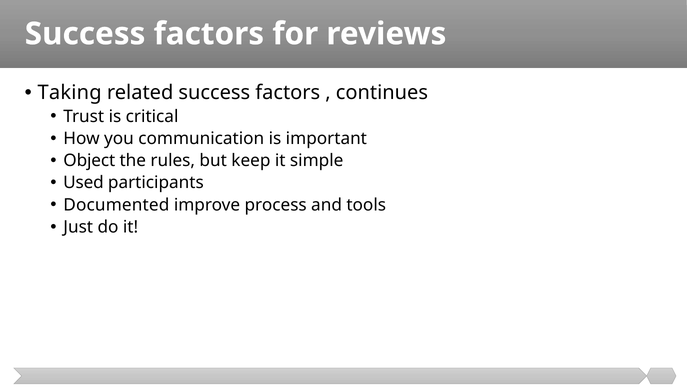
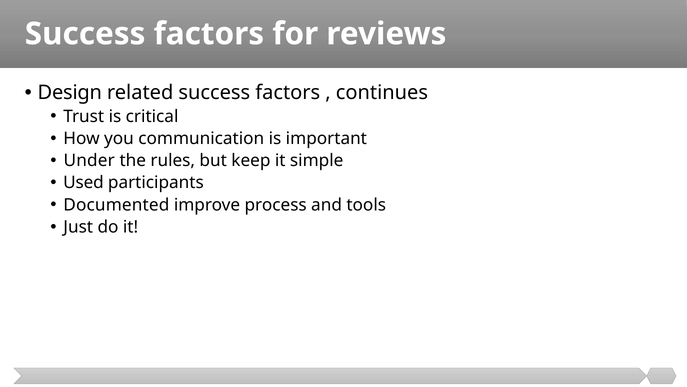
Taking: Taking -> Design (70, 93)
Object: Object -> Under (89, 160)
